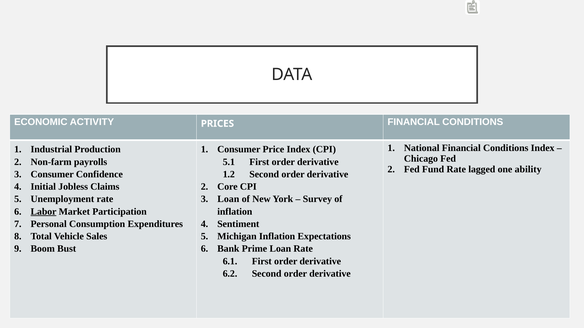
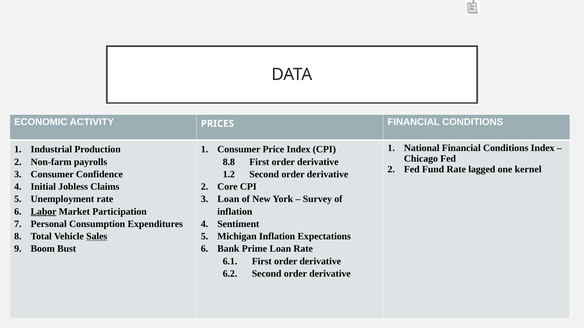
5.1: 5.1 -> 8.8 (229, 162)
ability: ability -> kernel (528, 170)
Sales underline: none -> present (97, 237)
